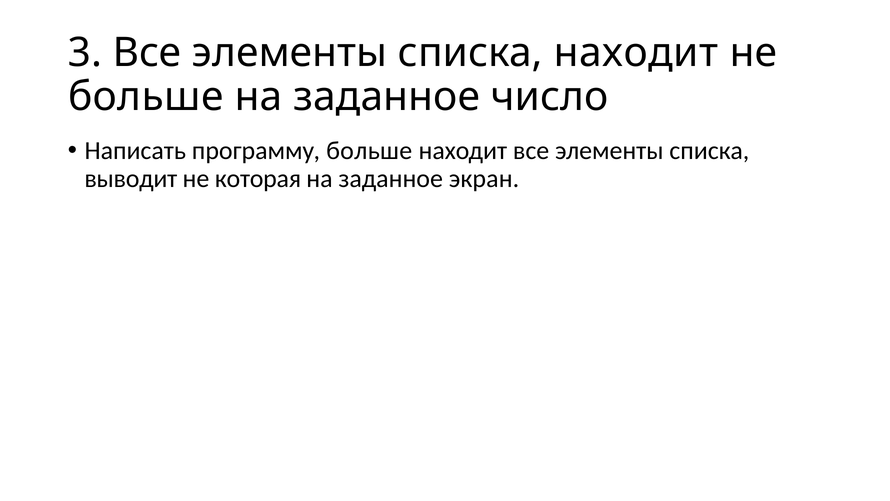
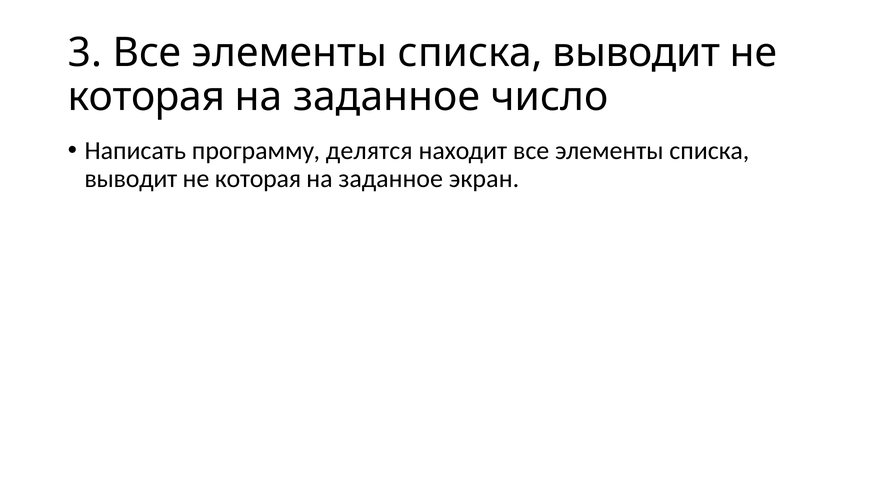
находит: находит -> выводит (636, 53)
больше: больше -> которая (146, 97)
программу больше: больше -> делятся (369, 150)
